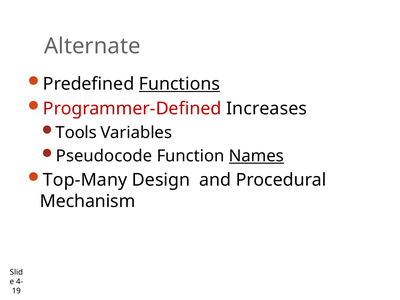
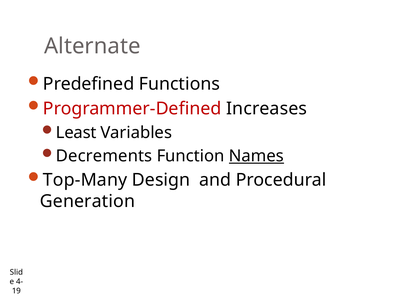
Functions underline: present -> none (179, 84)
Tools: Tools -> Least (76, 133)
Pseudocode: Pseudocode -> Decrements (104, 156)
Mechanism: Mechanism -> Generation (87, 201)
